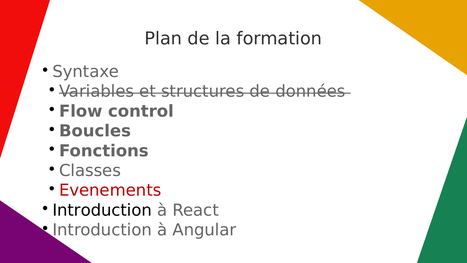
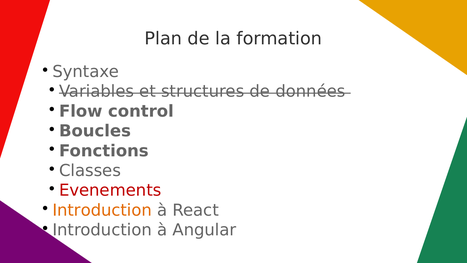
Introduction colour: black -> orange (102, 210)
